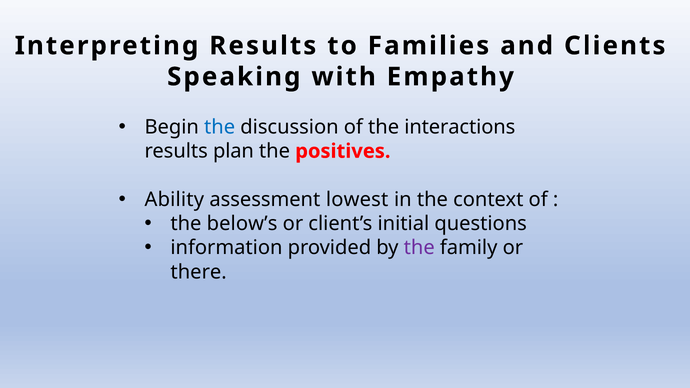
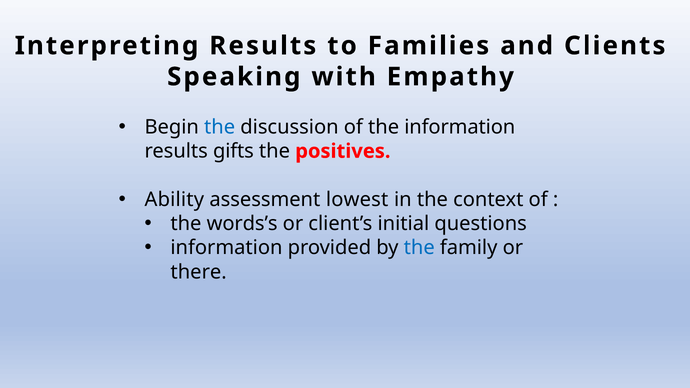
the interactions: interactions -> information (460, 127)
plan: plan -> gifts (233, 151)
below’s: below’s -> words’s (242, 224)
the colour: purple -> blue (419, 248)
